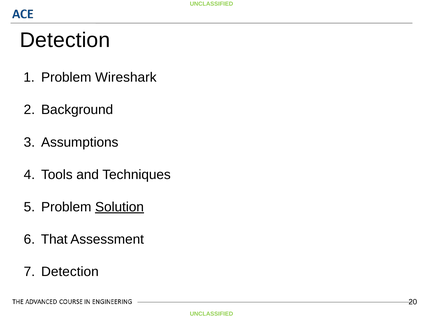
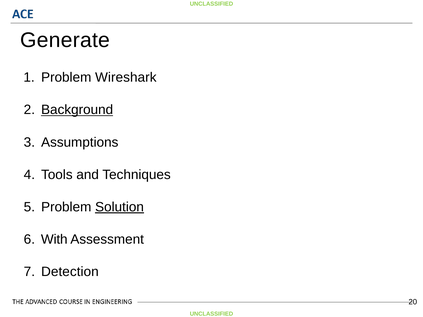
Detection: Detection -> Generate (65, 40)
Background underline: none -> present (77, 110)
That: That -> With (54, 240)
